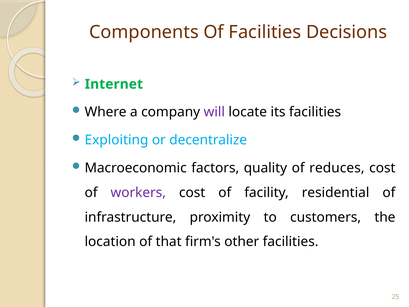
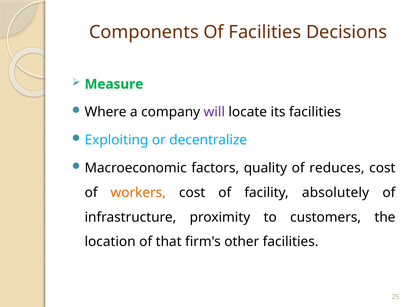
Internet: Internet -> Measure (114, 84)
workers colour: purple -> orange (138, 192)
residential: residential -> absolutely (336, 192)
